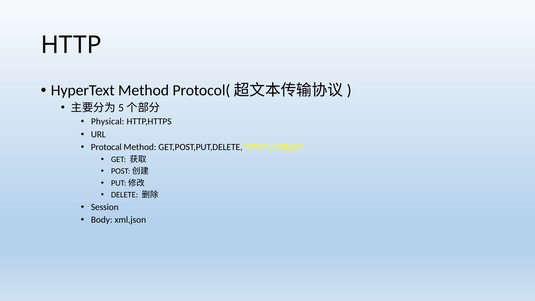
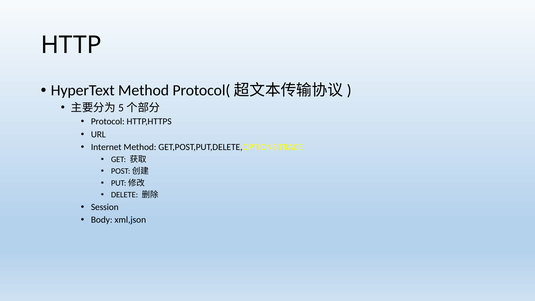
Physical: Physical -> Protocol (108, 122)
Protocal: Protocal -> Internet (106, 147)
